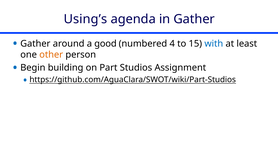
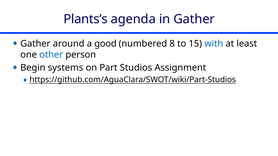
Using’s: Using’s -> Plants’s (86, 19)
4: 4 -> 8 (172, 44)
other colour: orange -> blue (51, 55)
building: building -> systems (66, 68)
